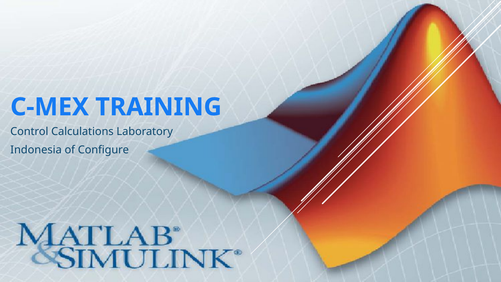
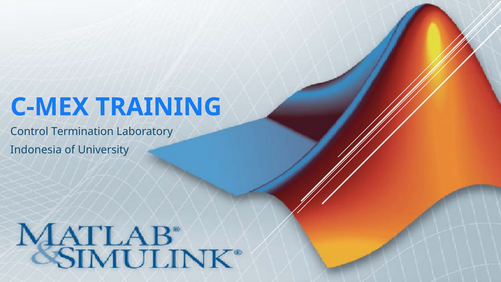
Calculations: Calculations -> Termination (82, 131)
Configure: Configure -> University (103, 150)
